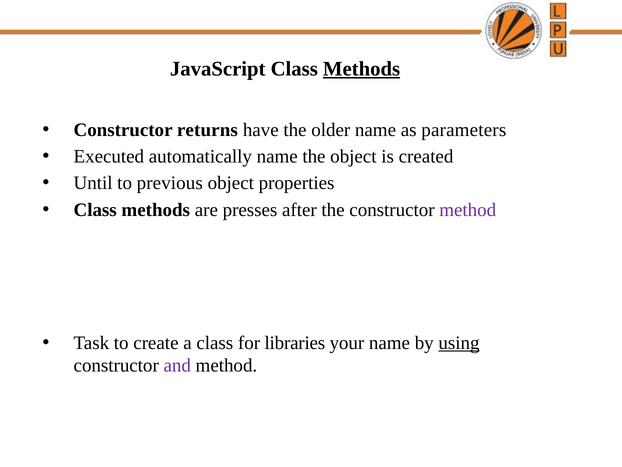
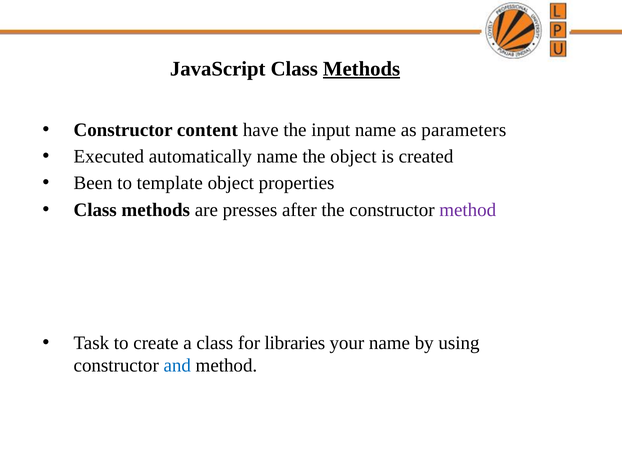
returns: returns -> content (207, 130)
older: older -> input (331, 130)
Until: Until -> Been (93, 183)
previous: previous -> template (170, 183)
using underline: present -> none (459, 342)
and colour: purple -> blue (177, 365)
